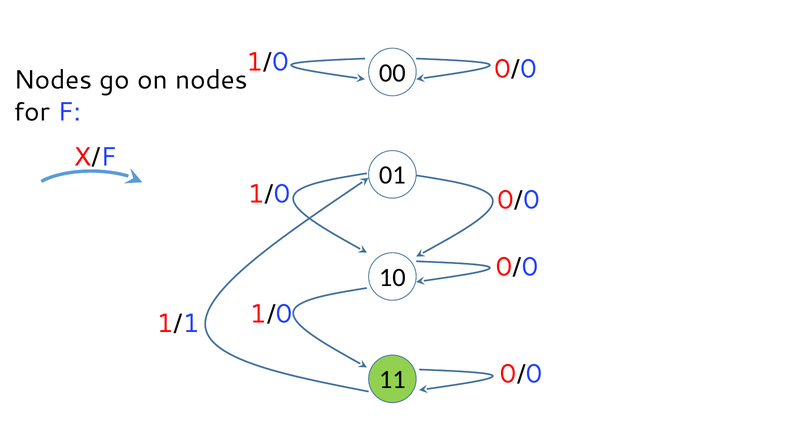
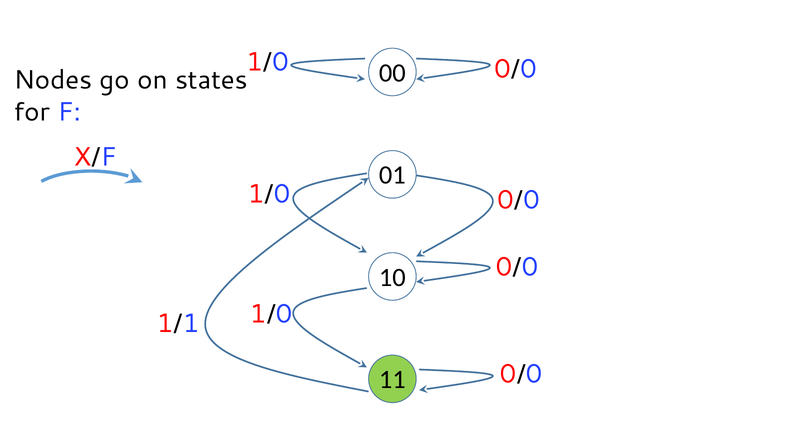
on nodes: nodes -> states (212, 80)
